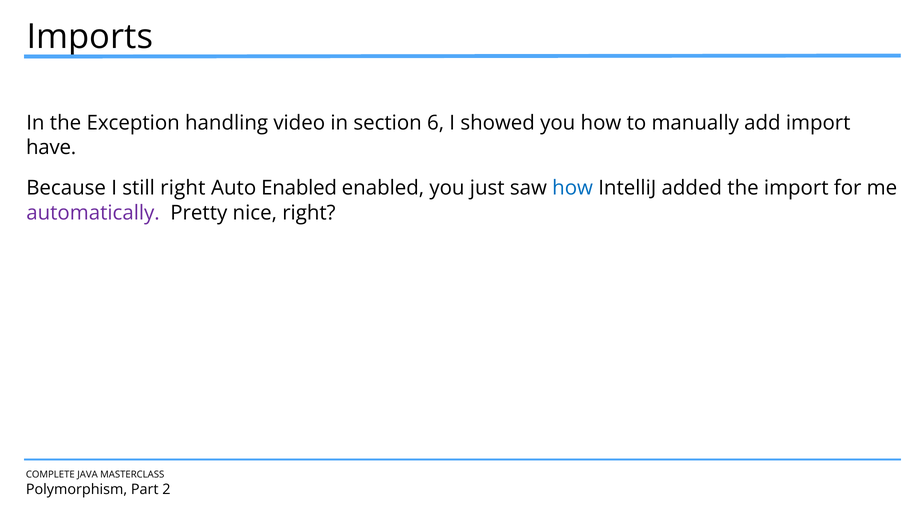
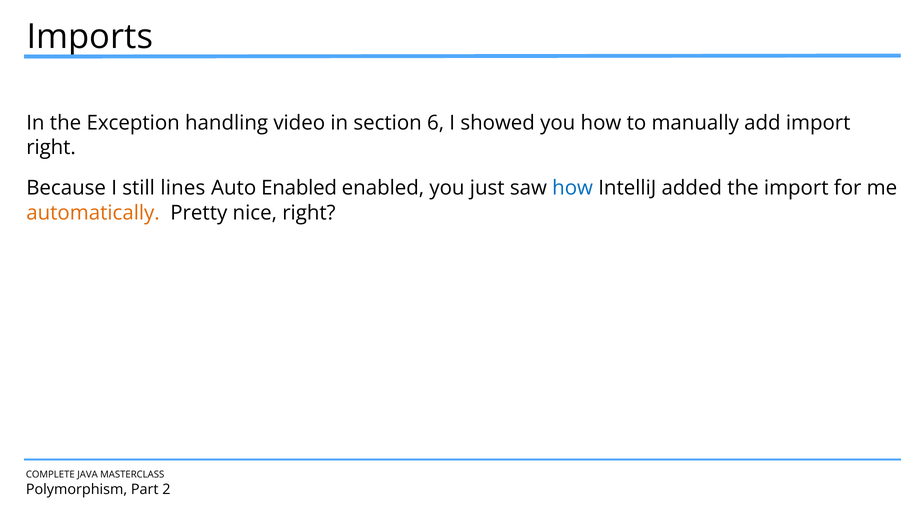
have: have -> right (51, 147)
still right: right -> lines (183, 188)
automatically colour: purple -> orange (93, 213)
